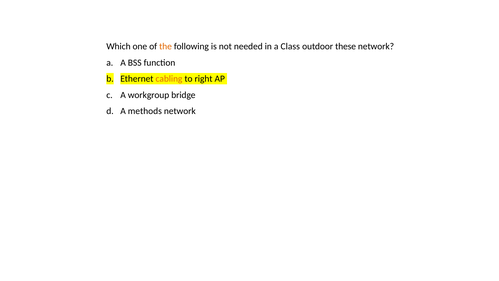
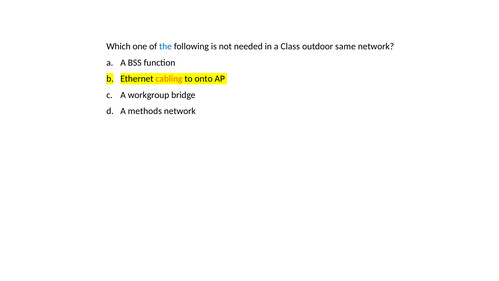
the colour: orange -> blue (166, 46)
these: these -> same (345, 46)
right: right -> onto (204, 79)
